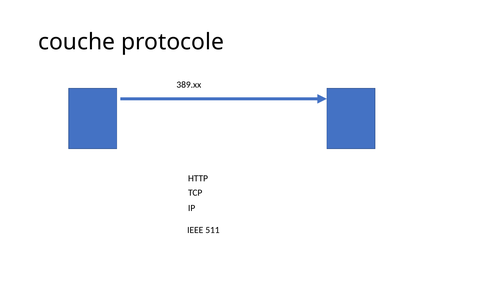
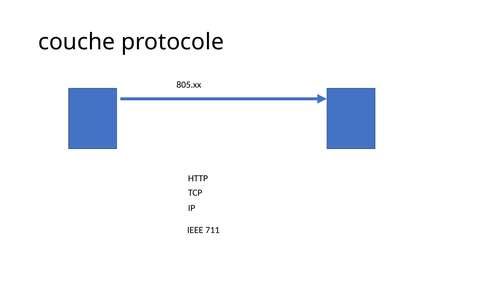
389.xx: 389.xx -> 805.xx (189, 85)
511: 511 -> 711 (212, 230)
